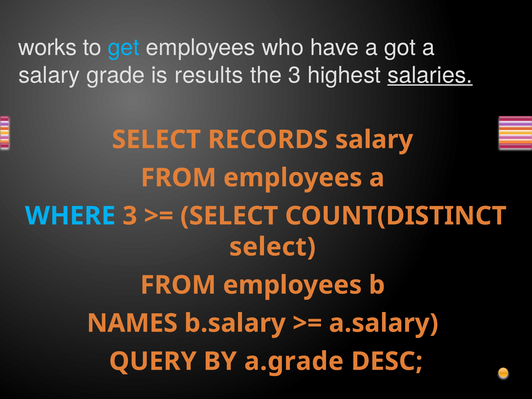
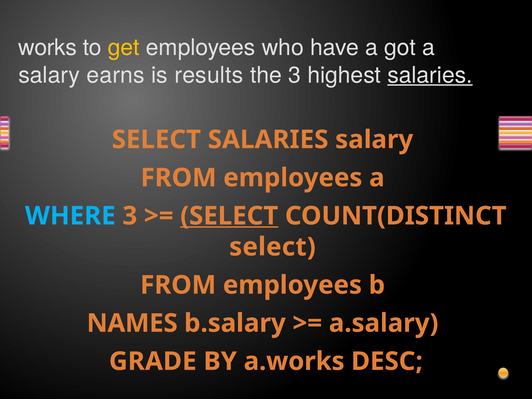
get colour: light blue -> yellow (124, 48)
grade: grade -> earns (116, 75)
SELECT RECORDS: RECORDS -> SALARIES (268, 140)
SELECT underline: none -> present (229, 216)
QUERY: QUERY -> GRADE (153, 361)
a.grade: a.grade -> a.works (294, 361)
